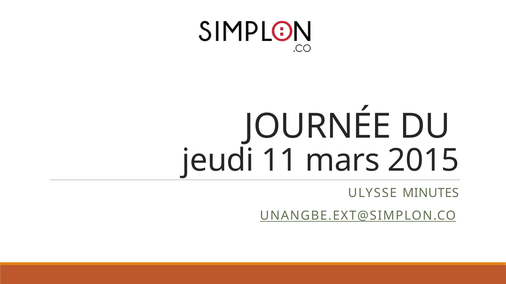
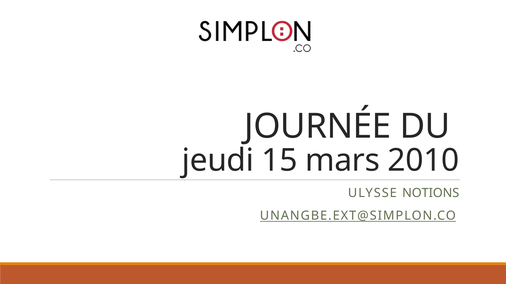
11: 11 -> 15 (280, 161)
2015: 2015 -> 2010 (424, 161)
MINUTES: MINUTES -> NOTIONS (431, 194)
